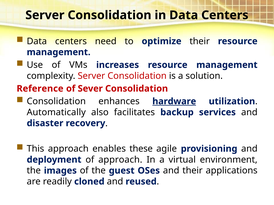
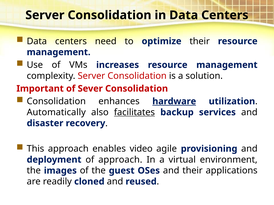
Reference: Reference -> Important (40, 89)
facilitates underline: none -> present (134, 113)
these: these -> video (141, 149)
